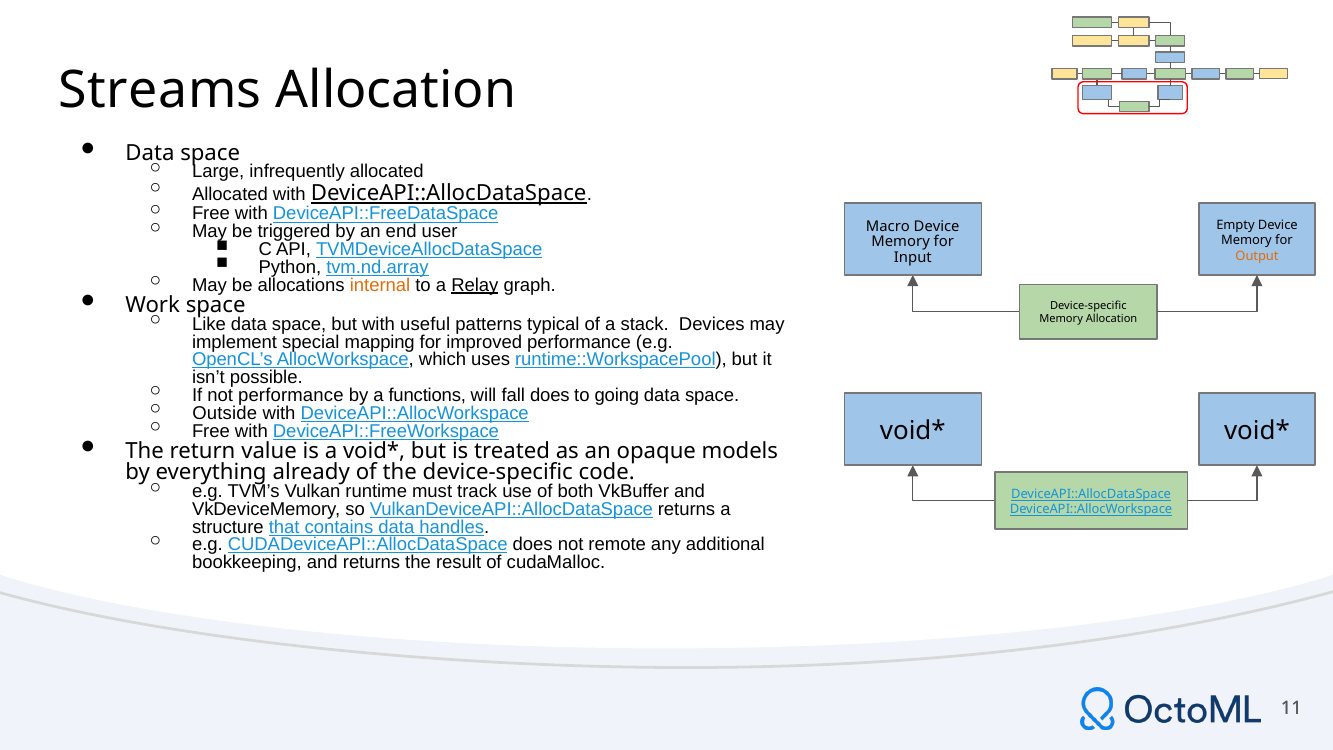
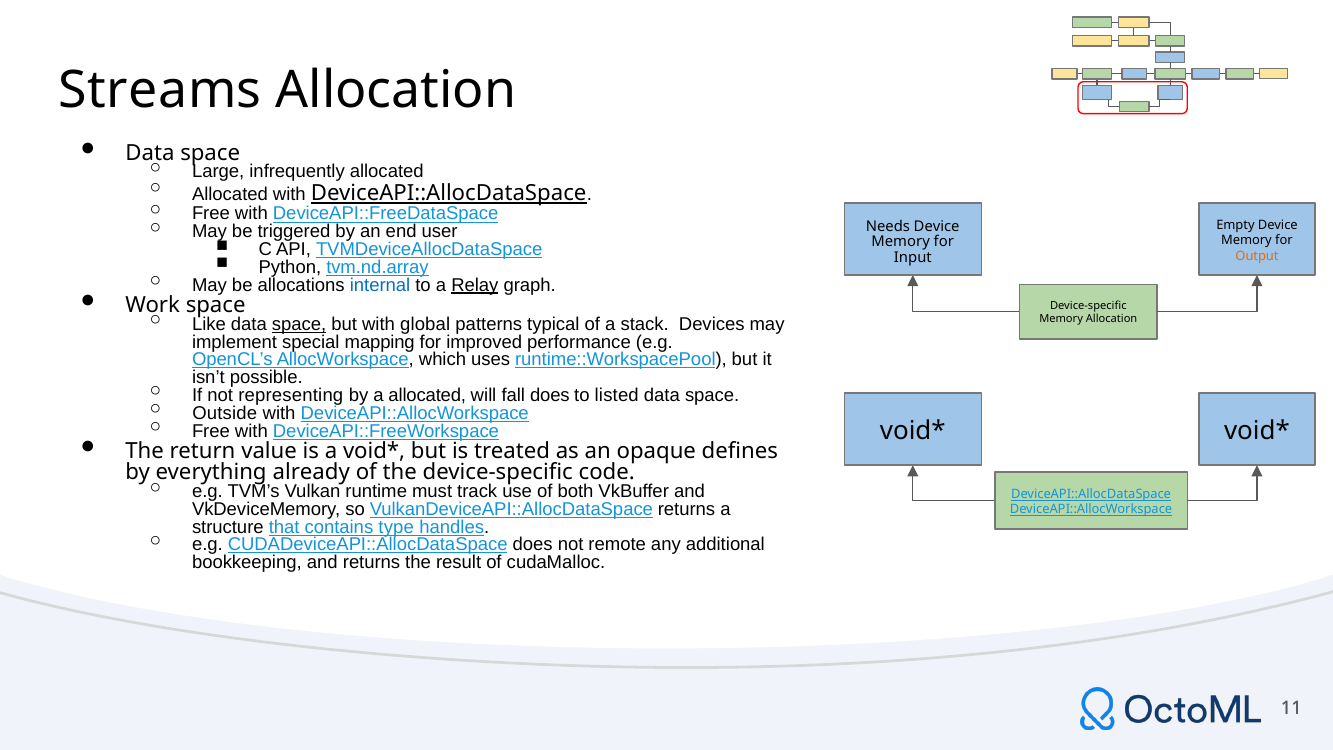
Macro: Macro -> Needs (888, 226)
internal colour: orange -> blue (380, 285)
space underline: none -> present (299, 324)
useful: useful -> global (425, 324)
not performance: performance -> representing (291, 395)
a functions: functions -> allocated (427, 395)
going: going -> listed (617, 395)
models: models -> defines (740, 451)
contains data: data -> type (396, 527)
